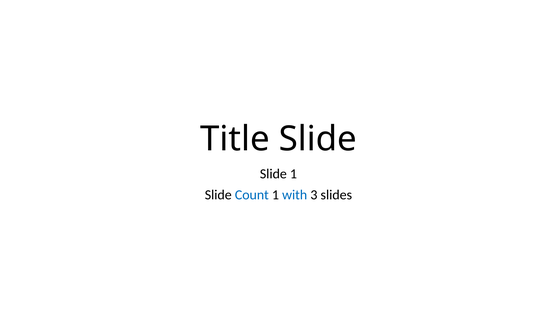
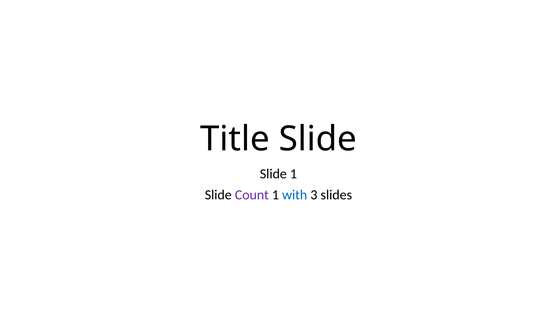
Count colour: blue -> purple (252, 195)
